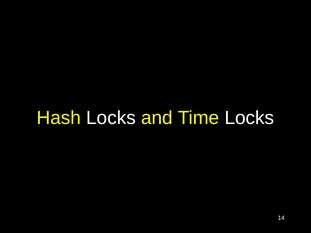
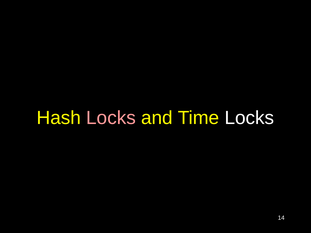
Locks colour: white -> pink (111, 118)
